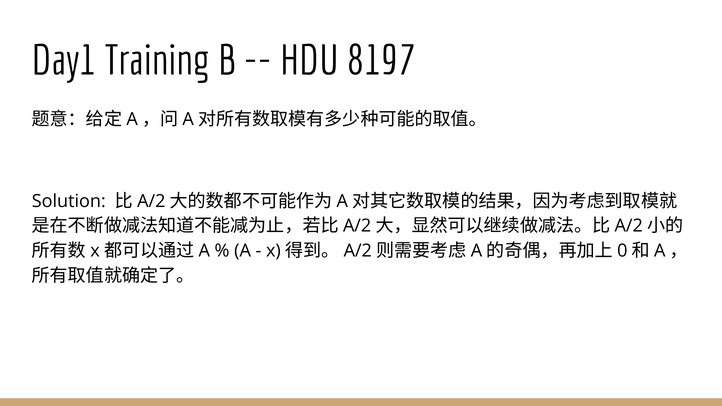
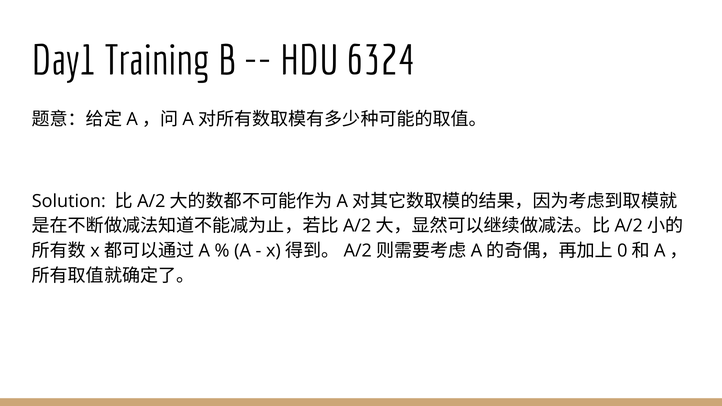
8197: 8197 -> 6324 (381, 61)
